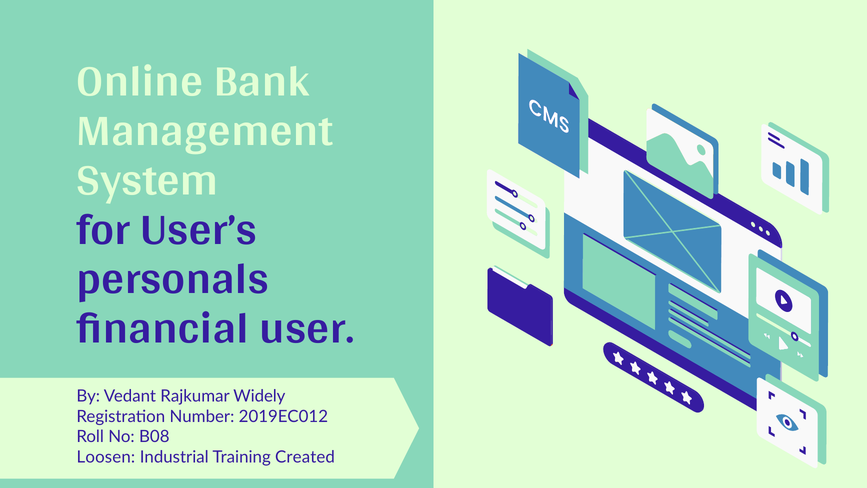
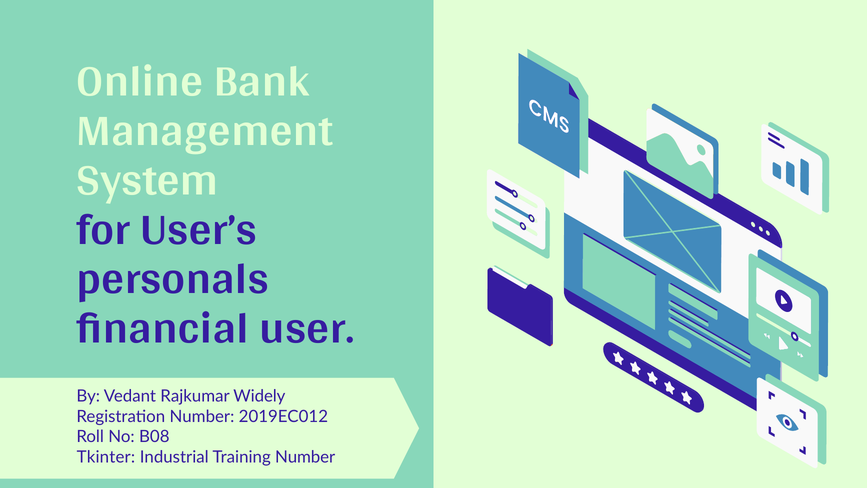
Loosen: Loosen -> Tkinter (106, 457)
Training Created: Created -> Number (305, 457)
